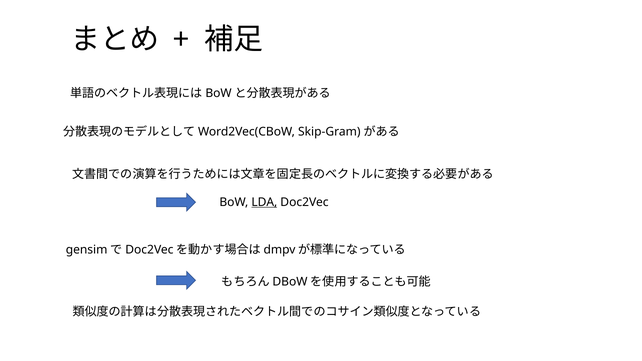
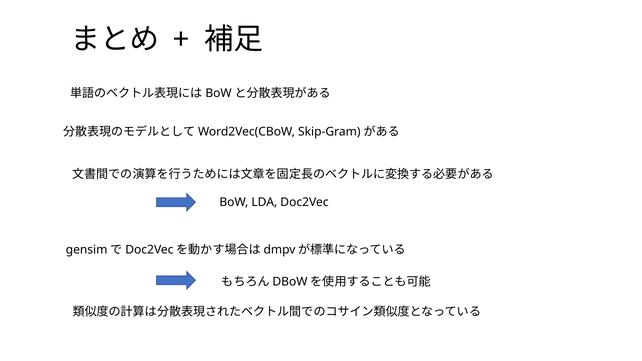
LDA underline: present -> none (264, 202)
